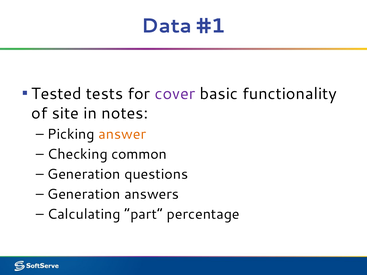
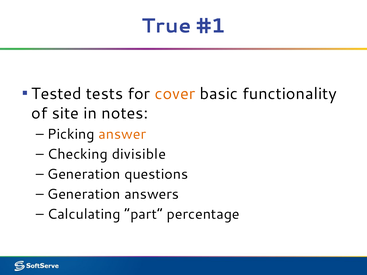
Data: Data -> True (166, 26)
cover colour: purple -> orange (175, 94)
common: common -> divisible (139, 154)
